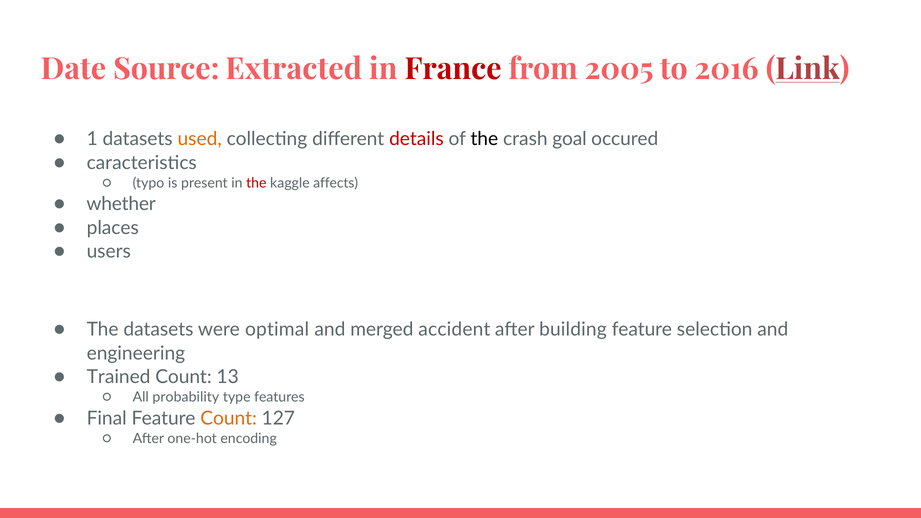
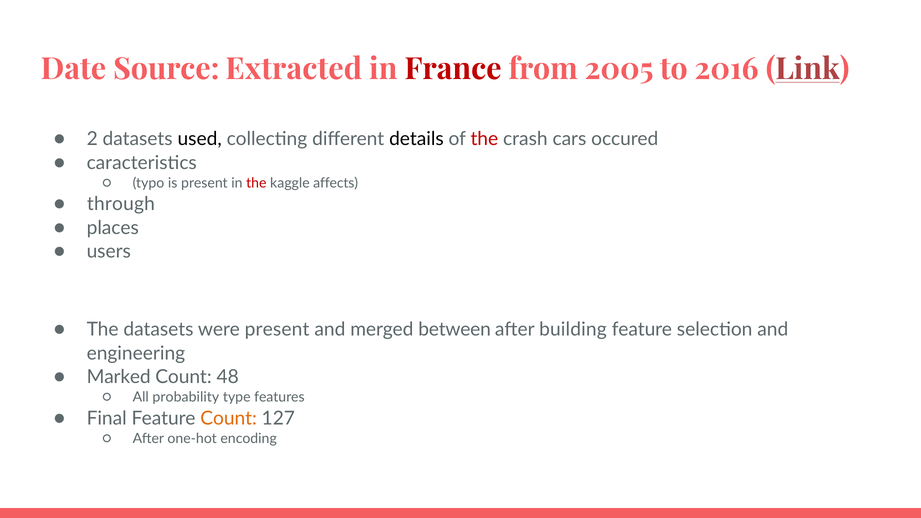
1: 1 -> 2 (92, 139)
used colour: orange -> black (200, 139)
details colour: red -> black (416, 139)
the colour: black -> red (484, 139)
goal: goal -> cars (569, 139)
whether: whether -> through (121, 204)
were optimal: optimal -> present (277, 330)
accident: accident -> between (455, 330)
Trained: Trained -> Marked (119, 377)
13: 13 -> 48 (228, 377)
